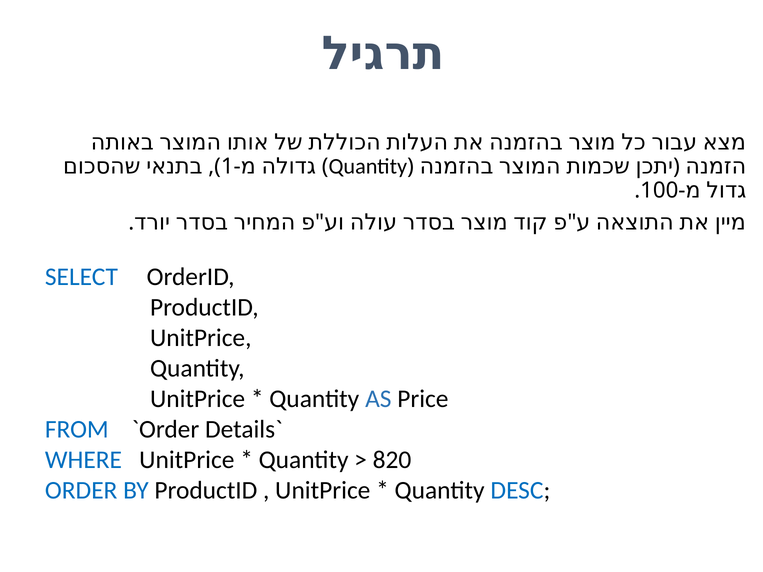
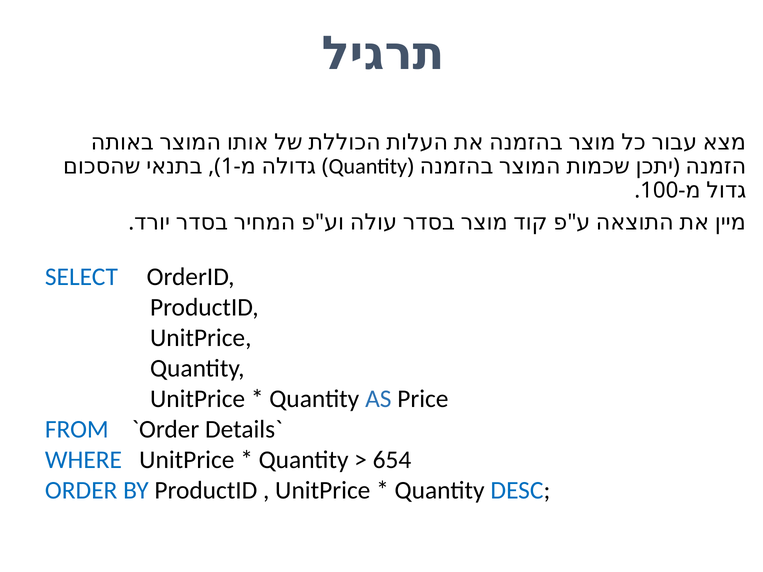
820: 820 -> 654 (392, 460)
